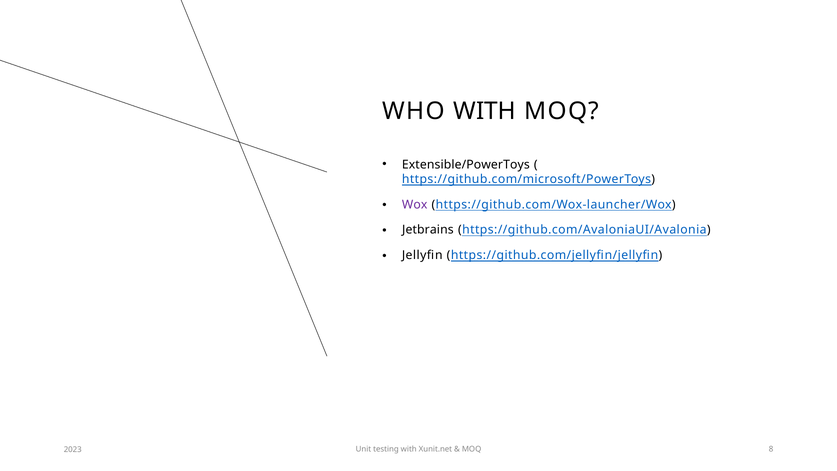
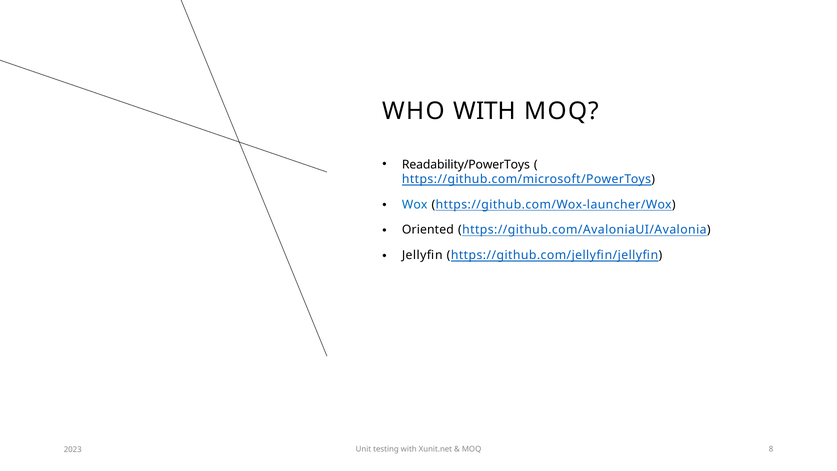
Extensible/PowerToys: Extensible/PowerToys -> Readability/PowerToys (466, 164)
Wox colour: purple -> blue (415, 205)
Jetbrains: Jetbrains -> Oriented (428, 230)
